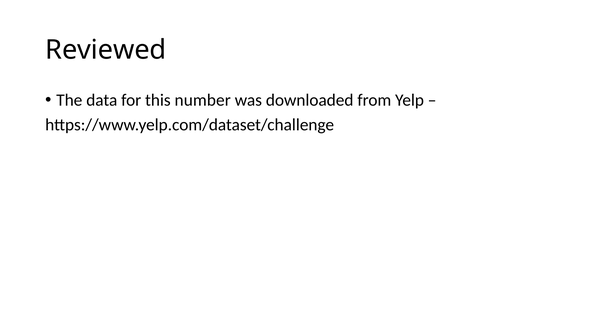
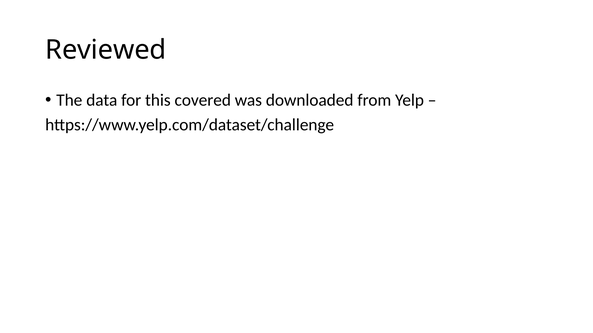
number: number -> covered (203, 100)
